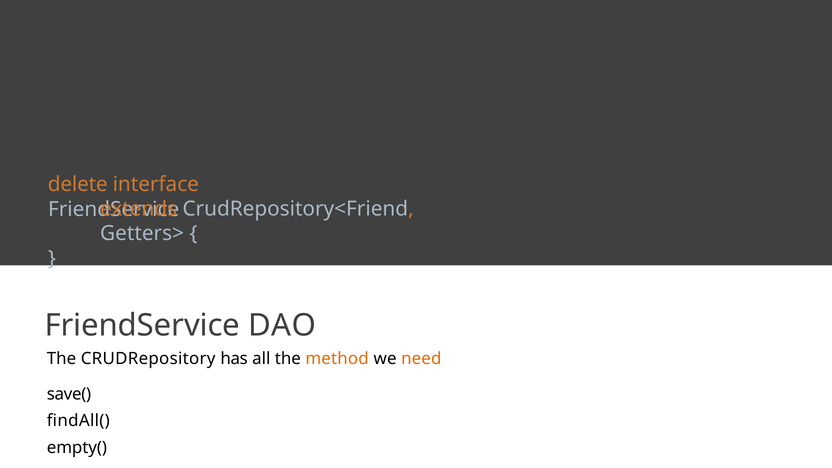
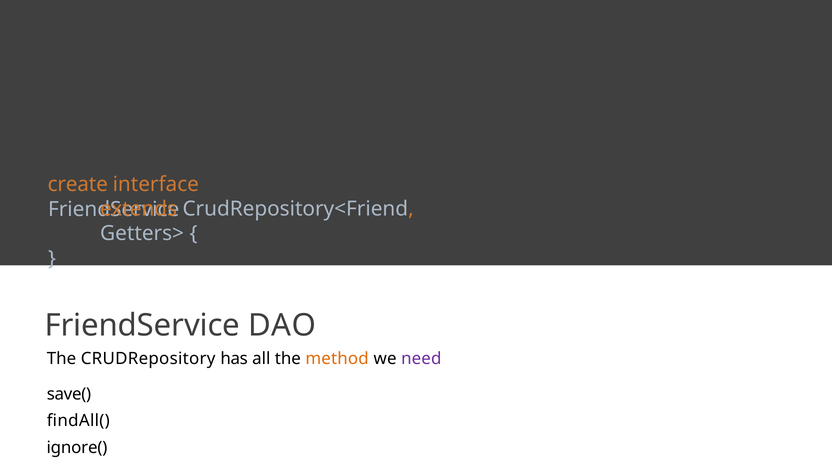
delete: delete -> create (78, 184)
need colour: orange -> purple (421, 359)
empty(: empty( -> ignore( (77, 447)
